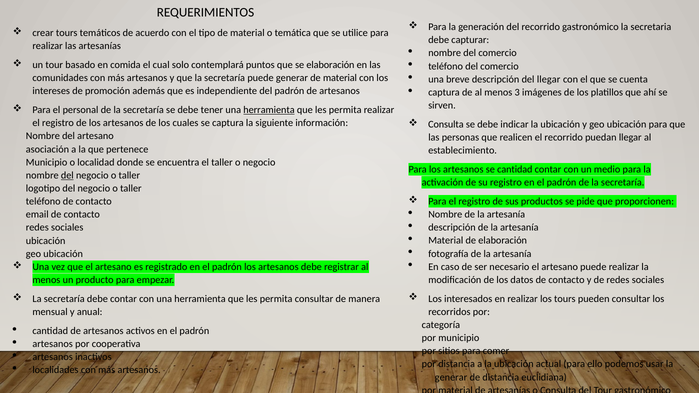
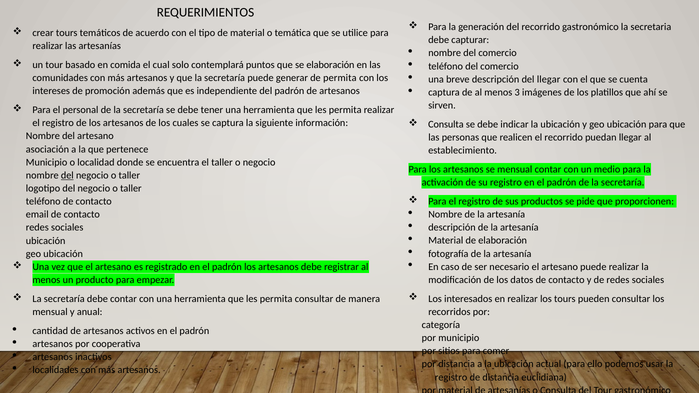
generar de material: material -> permita (340, 78)
herramienta underline: present -> none (269, 110)
se cantidad: cantidad -> mensual (515, 169)
generar: generar -> registro (451, 377)
